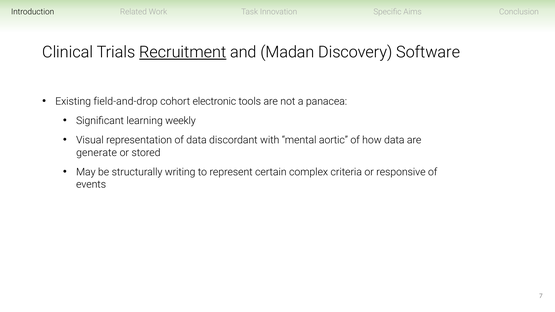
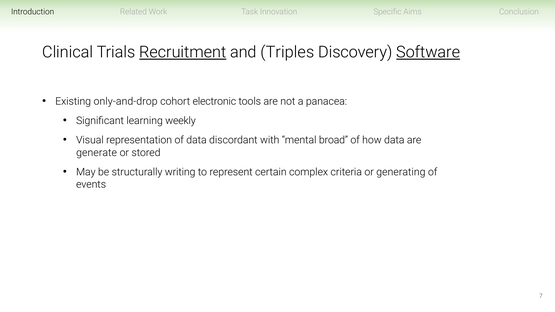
Madan: Madan -> Triples (287, 52)
Software underline: none -> present (428, 52)
field-and-drop: field-and-drop -> only-and-drop (126, 101)
aortic: aortic -> broad (334, 140)
responsive: responsive -> generating (401, 172)
